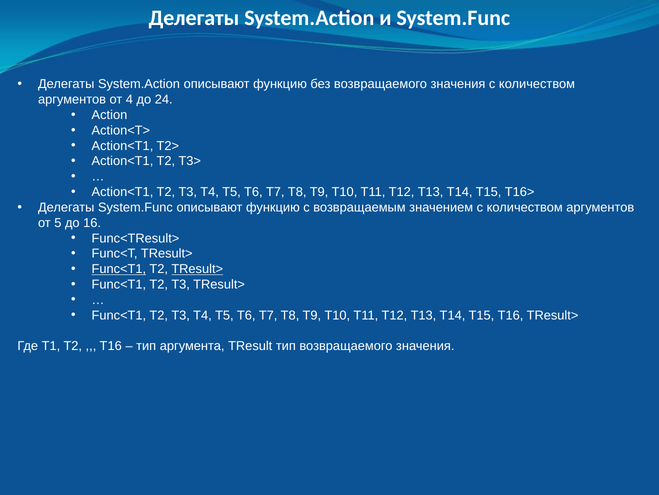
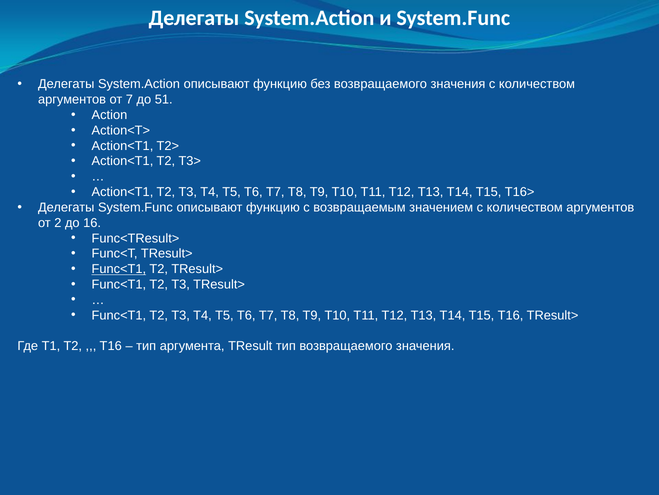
4: 4 -> 7 (129, 99)
24: 24 -> 51 (164, 99)
5: 5 -> 2 (58, 223)
TResult> underline: present -> none (197, 269)
